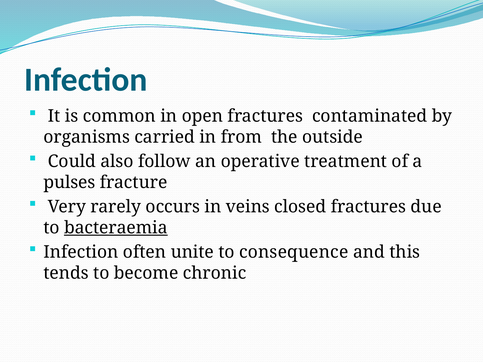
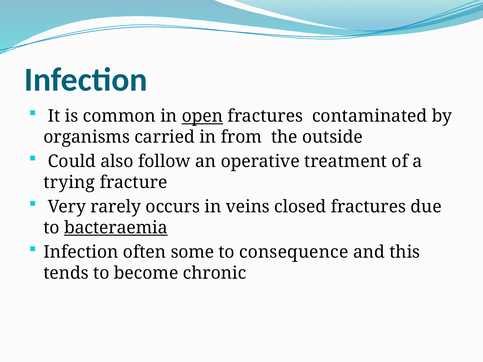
open underline: none -> present (202, 116)
pulses: pulses -> trying (69, 183)
unite: unite -> some (192, 252)
